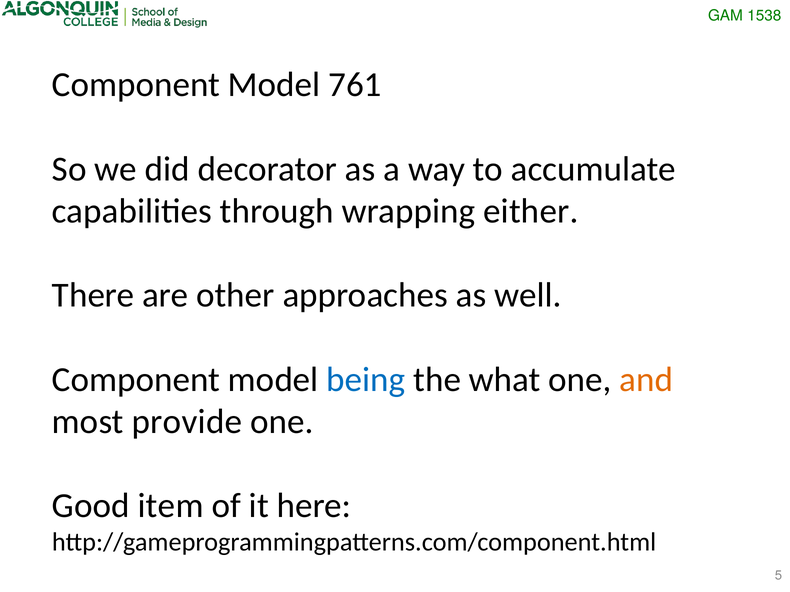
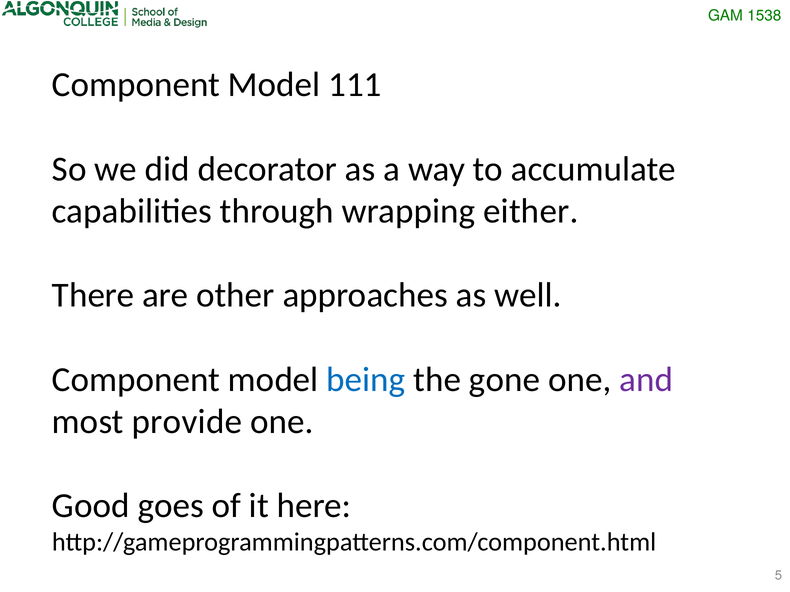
761: 761 -> 111 (355, 85)
what: what -> gone (505, 380)
and colour: orange -> purple (646, 380)
item: item -> goes (171, 506)
